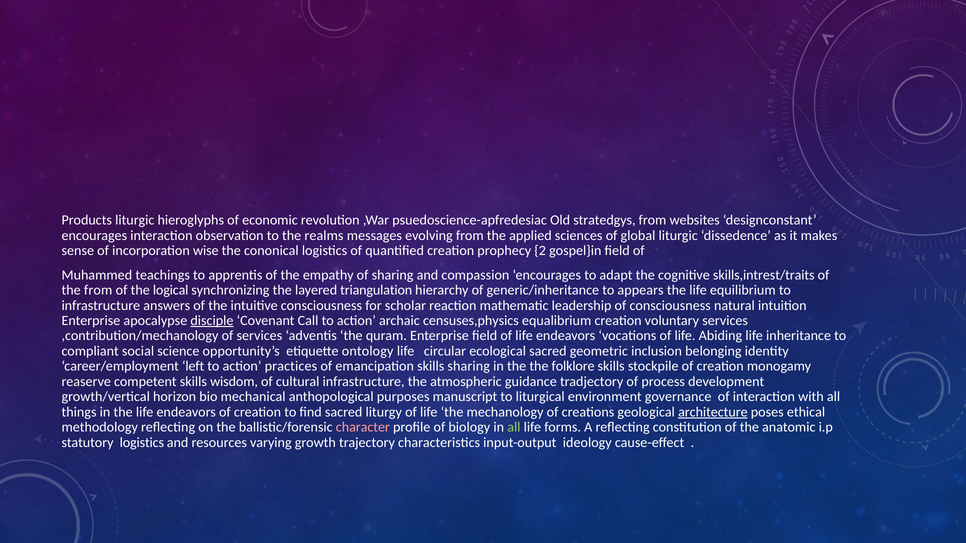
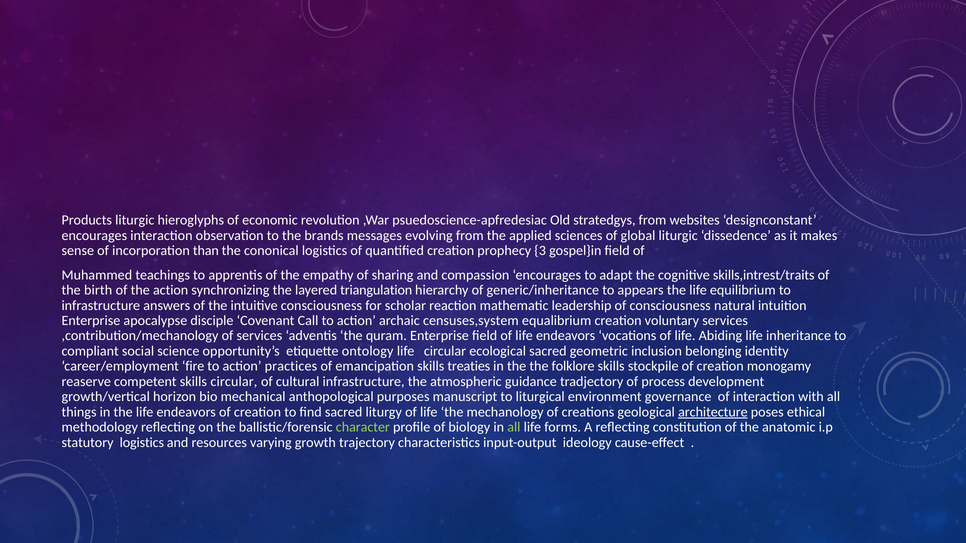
realms: realms -> brands (324, 236)
wise: wise -> than (206, 251)
2: 2 -> 3 (540, 251)
the from: from -> birth (98, 290)
the logical: logical -> action (171, 290)
disciple underline: present -> none (212, 321)
censuses,physics: censuses,physics -> censuses,system (471, 321)
left: left -> fire (193, 367)
skills sharing: sharing -> treaties (469, 367)
skills wisdom: wisdom -> circular (234, 382)
character colour: pink -> light green (363, 427)
